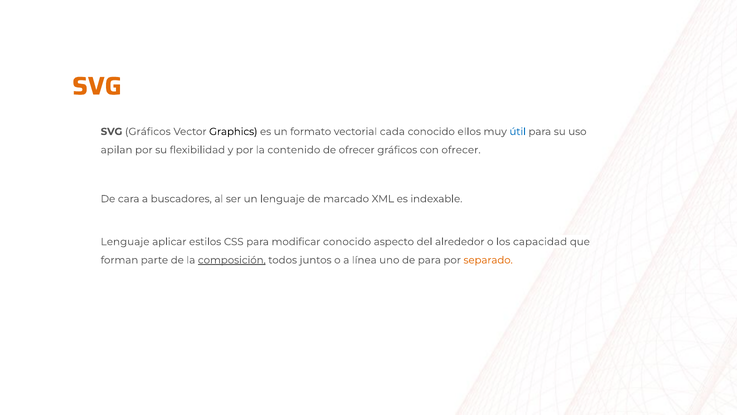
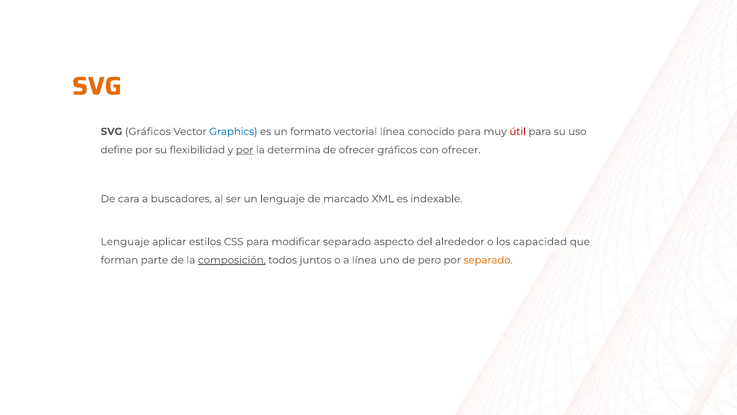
Graphics colour: black -> blue (233, 131)
vectorial cada: cada -> línea (392, 131)
conocido ellos: ellos -> para (469, 131)
útil colour: blue -> red (518, 131)
apilan: apilan -> define (117, 150)
por underline: none -> present (245, 150)
contenido: contenido -> determina (294, 150)
modificar conocido: conocido -> separado (347, 242)
de para: para -> pero (429, 260)
